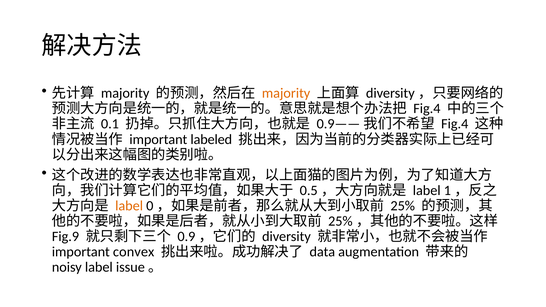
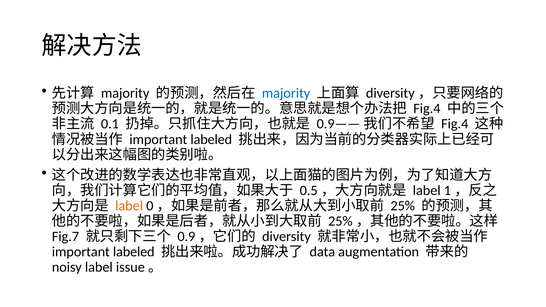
majority colour: orange -> blue (286, 93)
Fig.9: Fig.9 -> Fig.7 (65, 237)
convex: convex -> labeled (134, 252)
